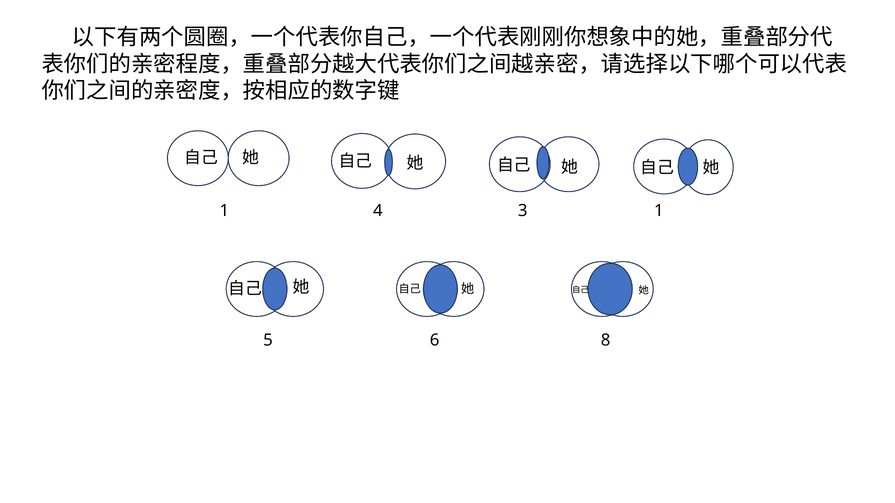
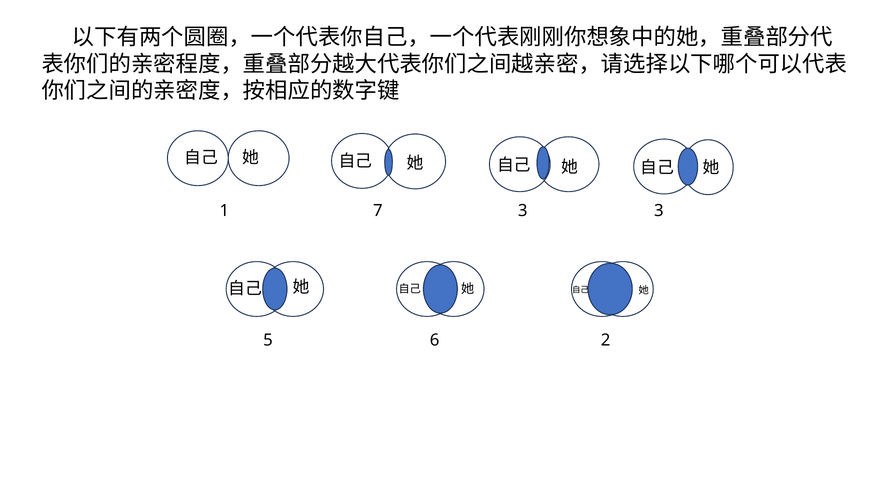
4: 4 -> 7 (378, 211)
3 1: 1 -> 3 (659, 211)
8: 8 -> 2 (606, 341)
